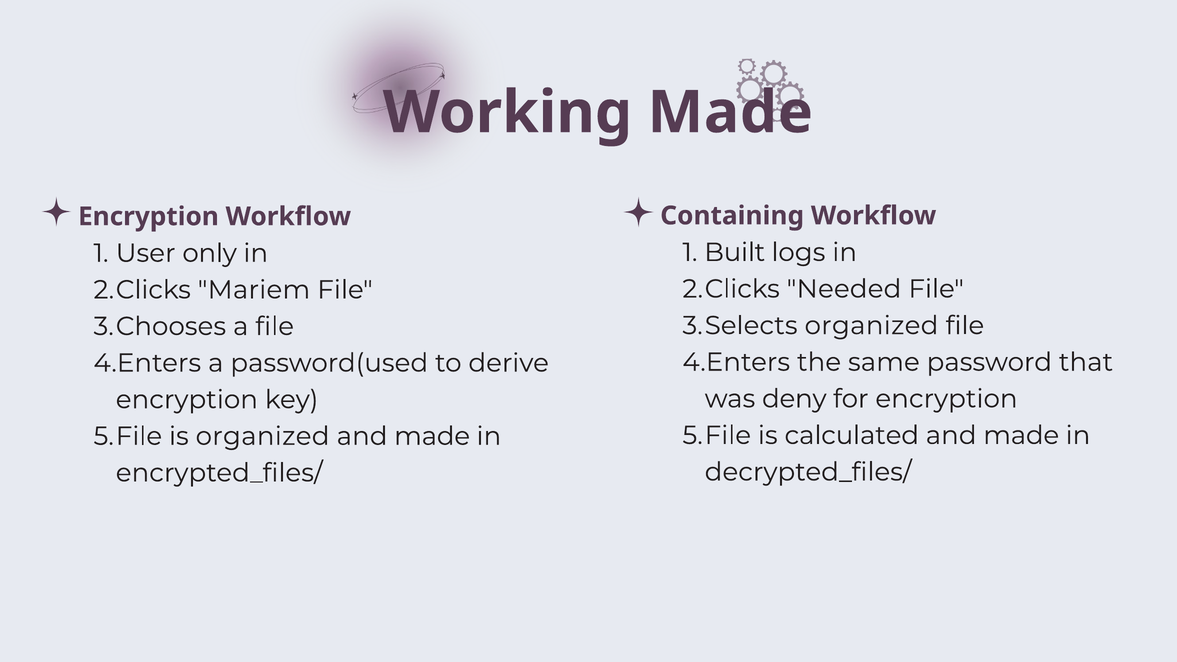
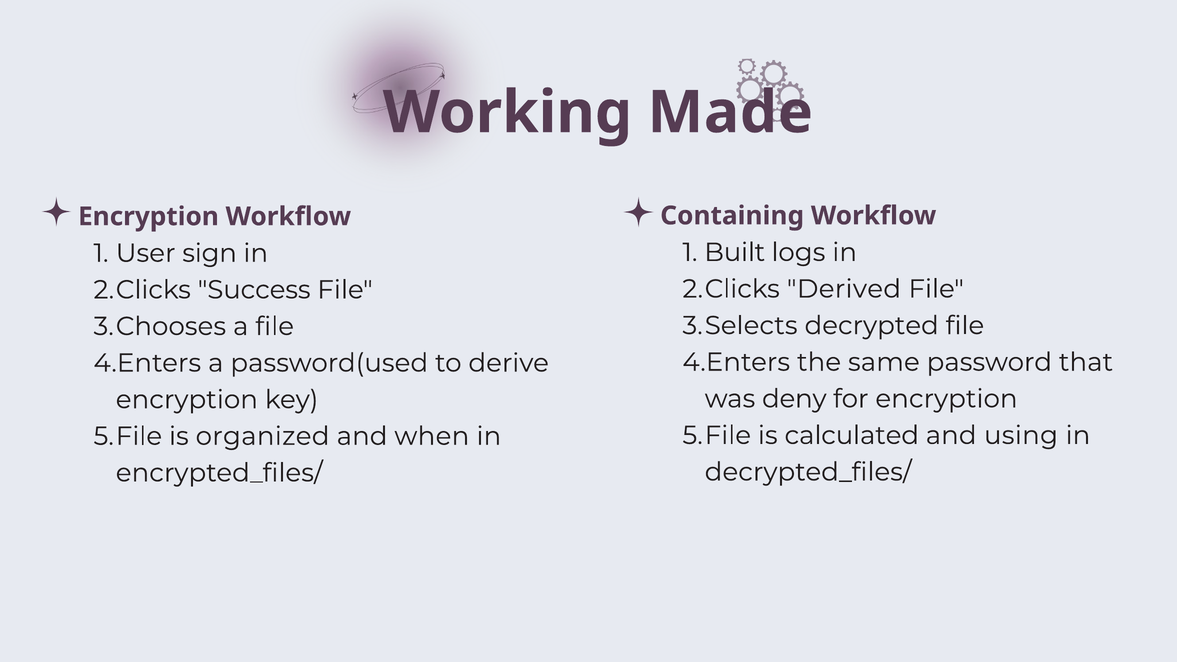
only: only -> sign (210, 253)
Needed: Needed -> Derived (844, 289)
Mariem: Mariem -> Success (254, 290)
organized: organized -> decrypted (872, 326)
made: made -> using (1021, 435)
made: made -> when (432, 436)
